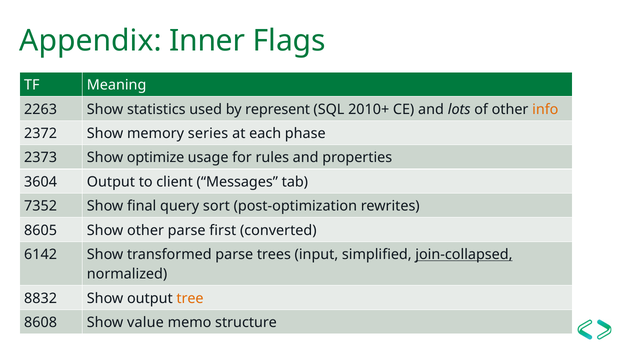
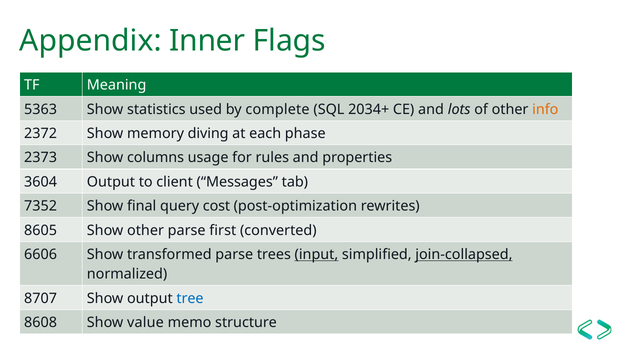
2263: 2263 -> 5363 (41, 109)
represent: represent -> complete (277, 109)
2010+: 2010+ -> 2034+ (369, 109)
series: series -> diving (208, 134)
optimize: optimize -> columns (156, 158)
sort: sort -> cost (216, 206)
6142: 6142 -> 6606 (41, 255)
input underline: none -> present (316, 255)
8832: 8832 -> 8707 (41, 299)
tree colour: orange -> blue (190, 299)
